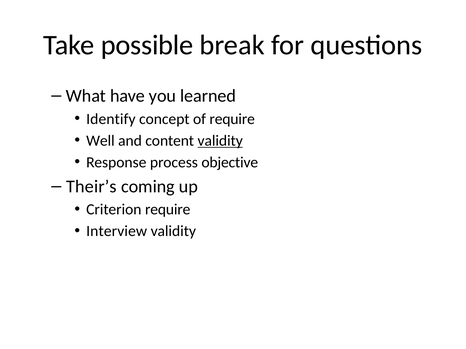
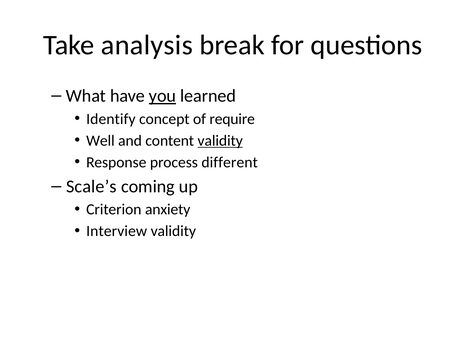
possible: possible -> analysis (147, 45)
you underline: none -> present (163, 96)
objective: objective -> different (230, 163)
Their’s: Their’s -> Scale’s (91, 187)
Criterion require: require -> anxiety (168, 210)
